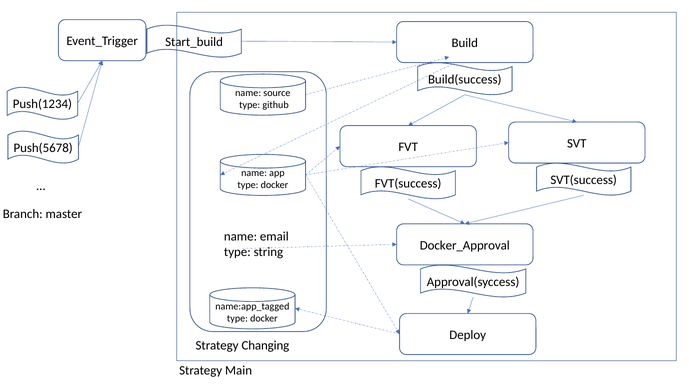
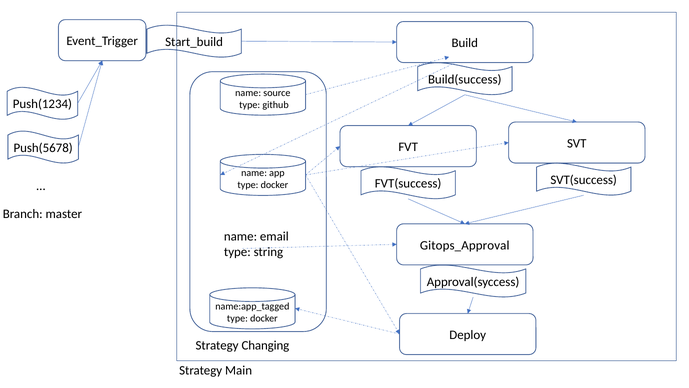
Docker_Approval: Docker_Approval -> Gitops_Approval (465, 245)
